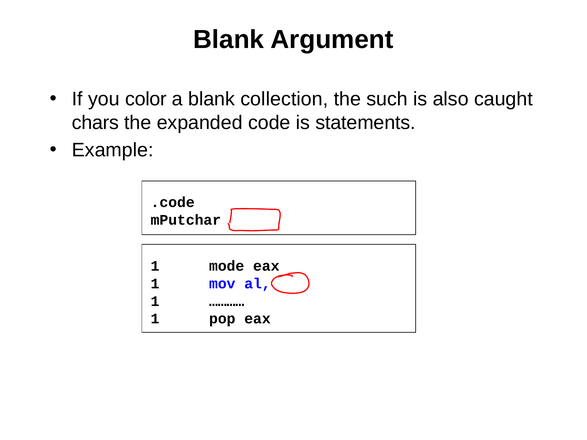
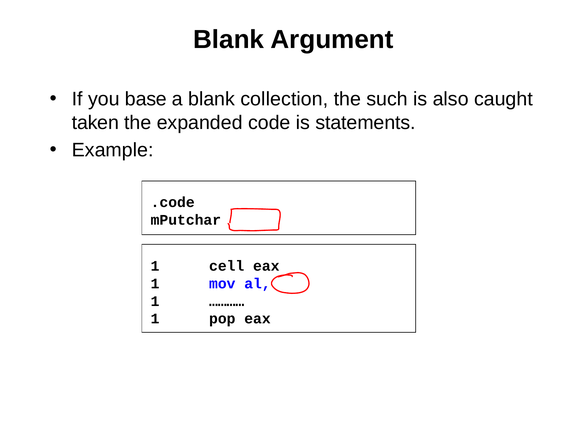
color: color -> base (146, 99)
chars: chars -> taken (95, 123)
mode: mode -> cell (227, 266)
